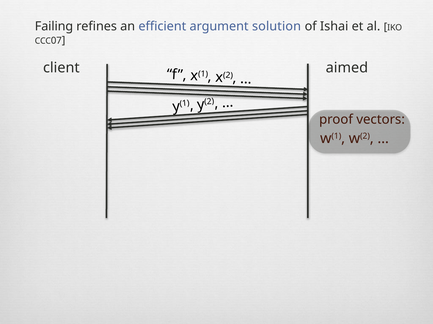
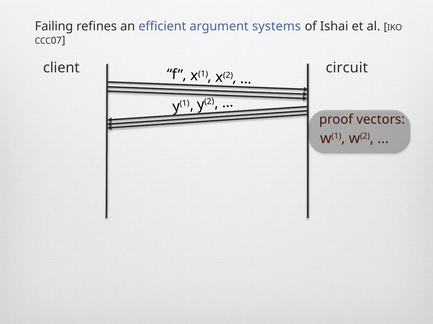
solution: solution -> systems (277, 27)
aimed: aimed -> circuit (347, 68)
